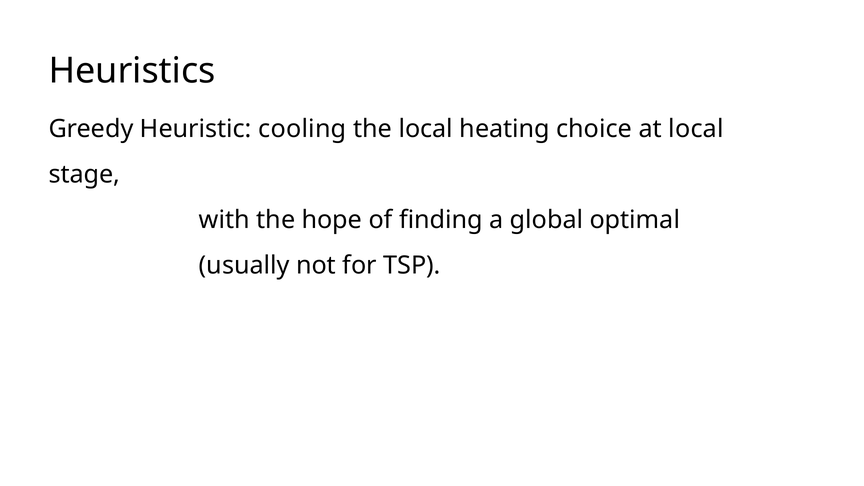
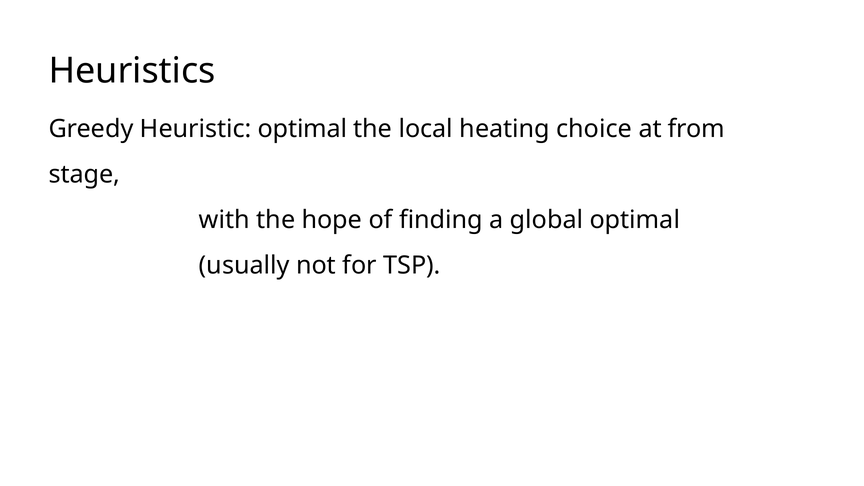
Heuristic cooling: cooling -> optimal (303, 129)
at local: local -> from (696, 129)
